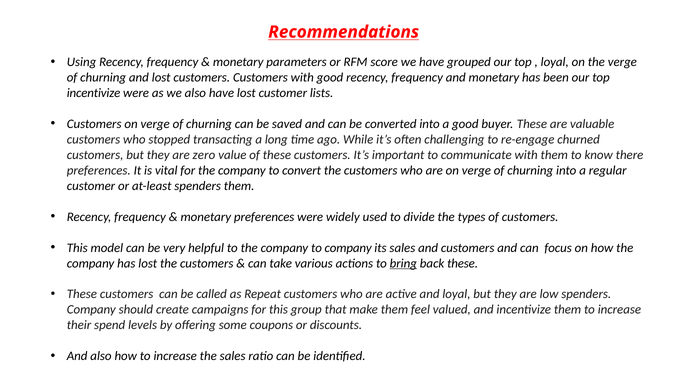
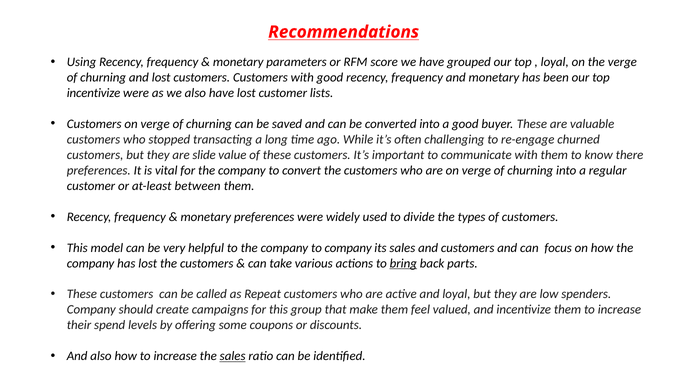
zero: zero -> slide (204, 155)
at-least spenders: spenders -> between (198, 186)
back these: these -> parts (462, 263)
sales underline: none -> present (233, 356)
